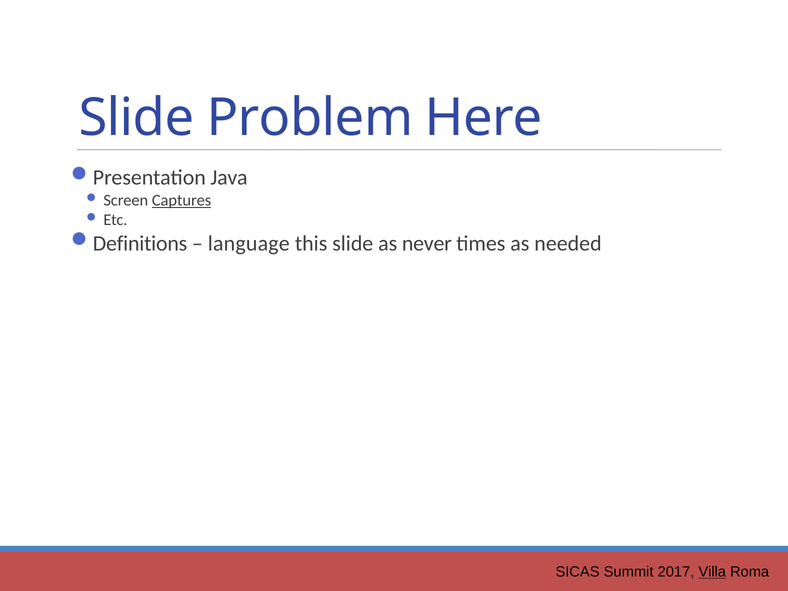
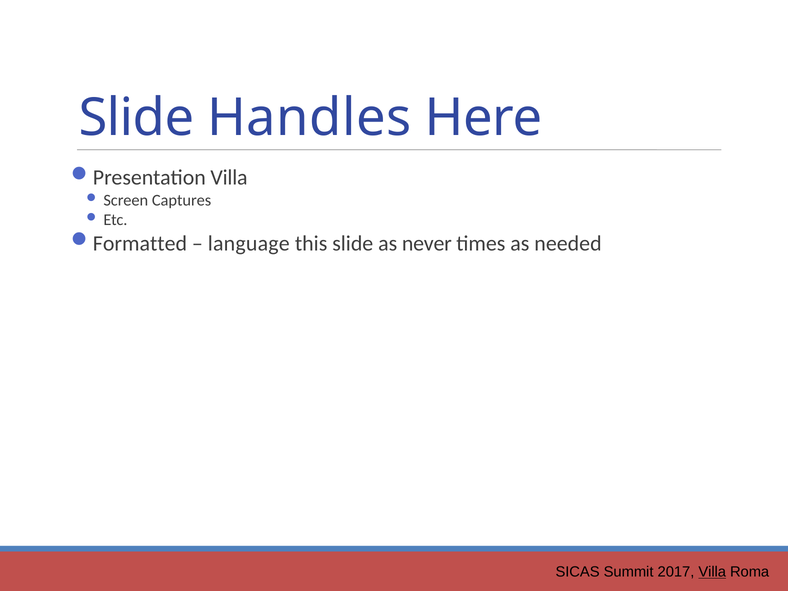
Problem: Problem -> Handles (309, 118)
Presentation Java: Java -> Villa (229, 178)
Captures underline: present -> none (182, 200)
Definitions: Definitions -> Formatted (140, 243)
